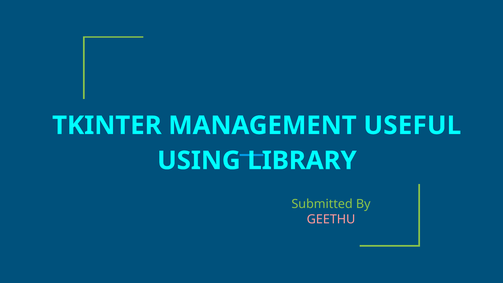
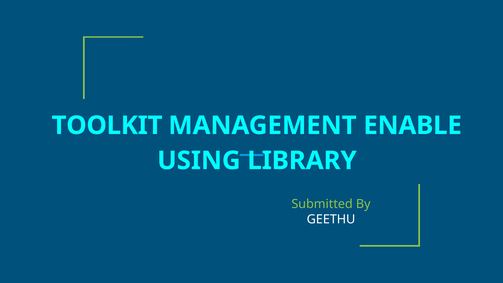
TKINTER: TKINTER -> TOOLKIT (107, 125)
USEFUL: USEFUL -> ENABLE (413, 125)
GEETHU colour: pink -> white (331, 219)
